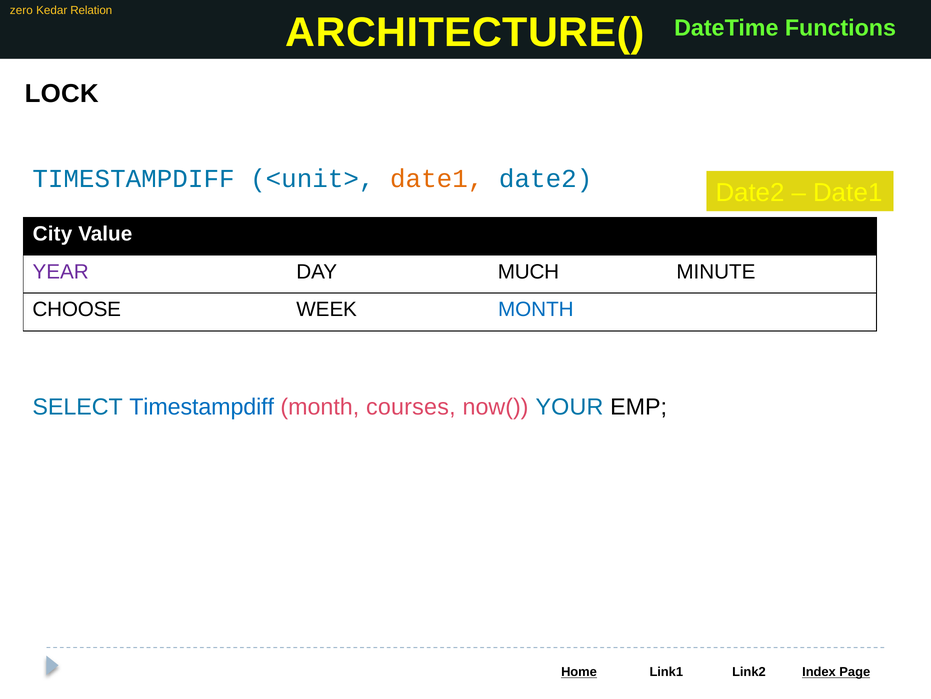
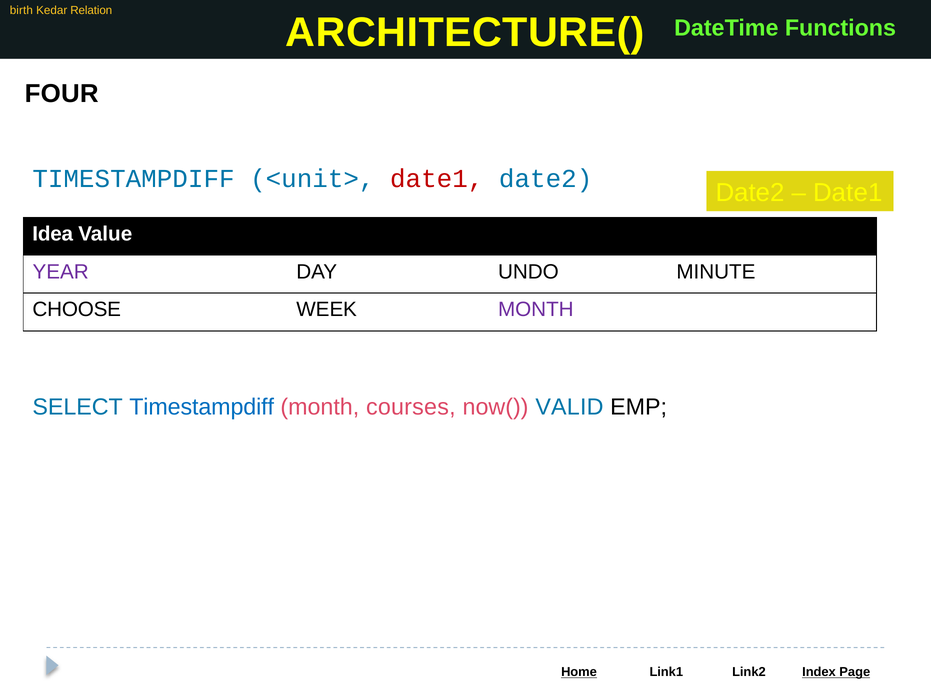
zero: zero -> birth (21, 11)
LOCK: LOCK -> FOUR (62, 94)
date1 colour: orange -> red (437, 178)
City: City -> Idea (53, 234)
MUCH: MUCH -> UNDO (528, 271)
MONTH colour: blue -> purple (536, 309)
YOUR: YOUR -> VALID (569, 407)
